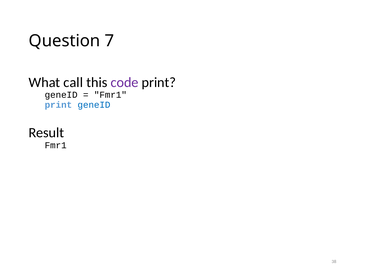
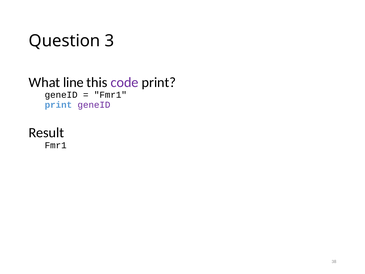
7: 7 -> 3 (109, 41)
call: call -> line (73, 82)
geneID colour: blue -> purple (94, 105)
